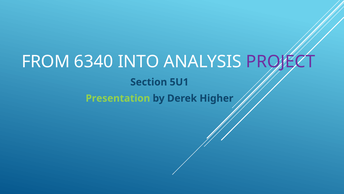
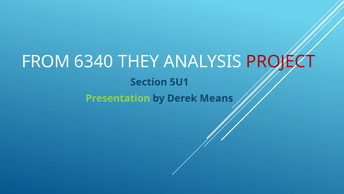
INTO: INTO -> THEY (138, 62)
PROJECT colour: purple -> red (281, 62)
Higher: Higher -> Means (216, 98)
